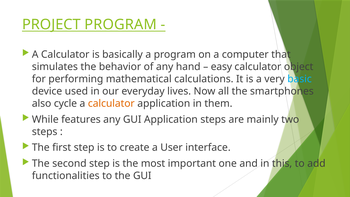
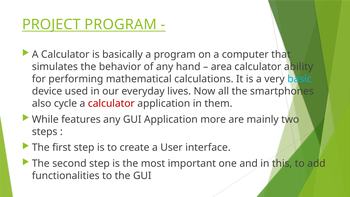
easy: easy -> area (221, 67)
object: object -> ability (299, 67)
calculator colour: orange -> red (111, 103)
Application steps: steps -> more (213, 119)
